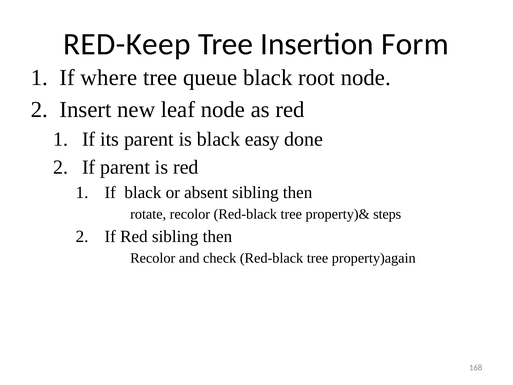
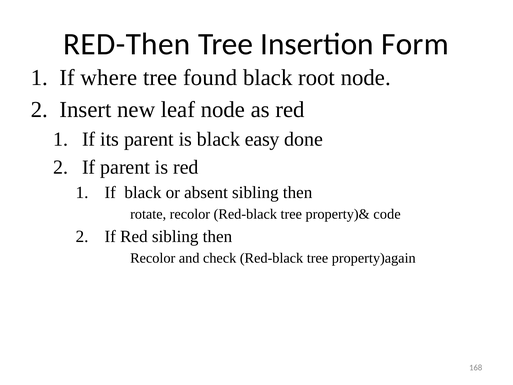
RED-Keep: RED-Keep -> RED-Then (127, 44)
queue: queue -> found (210, 78)
steps: steps -> code (387, 214)
